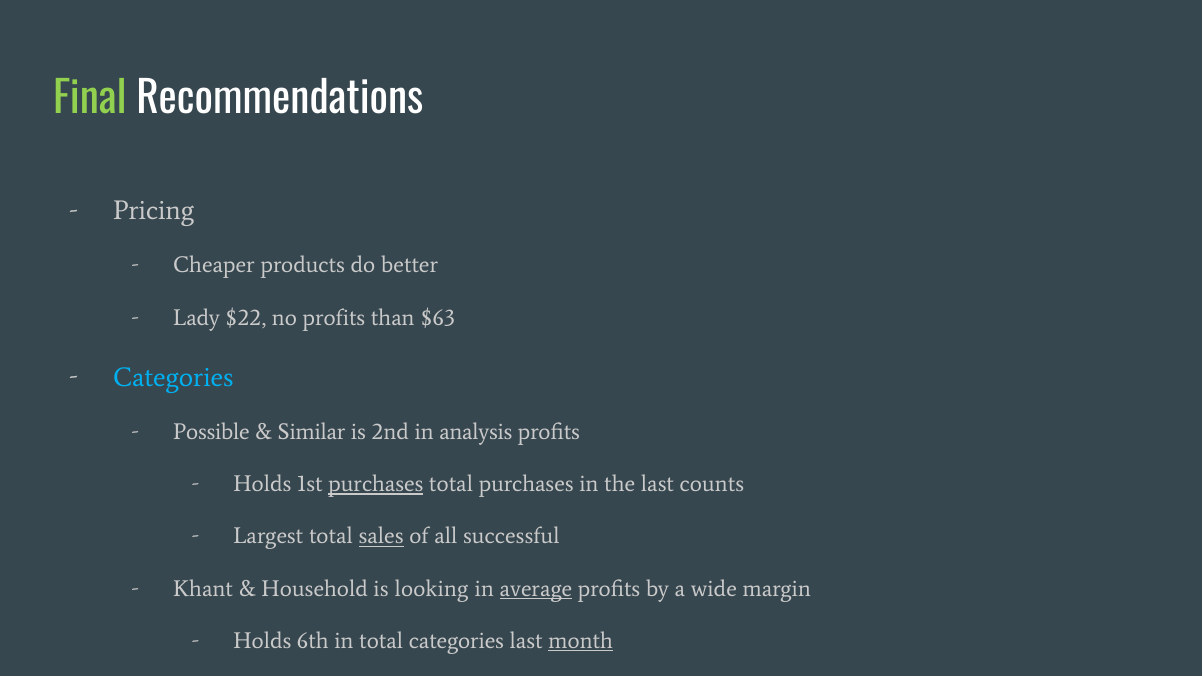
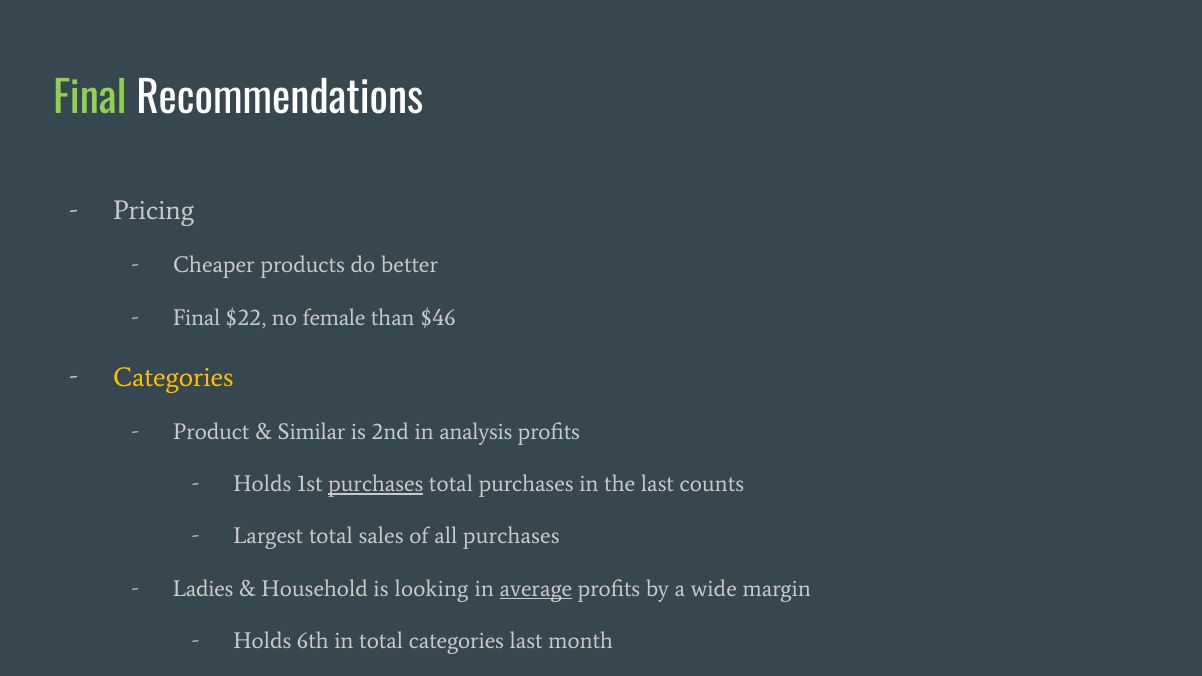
Lady: Lady -> Final (197, 318)
no profits: profits -> female (334, 318)
$63: $63 -> $46 (438, 318)
Categories colour: light blue -> yellow (173, 377)
Possible: Possible -> Product (211, 432)
sales underline: present -> none (381, 537)
all successful: successful -> purchases (511, 537)
Khant: Khant -> Ladies (203, 589)
month underline: present -> none (581, 641)
